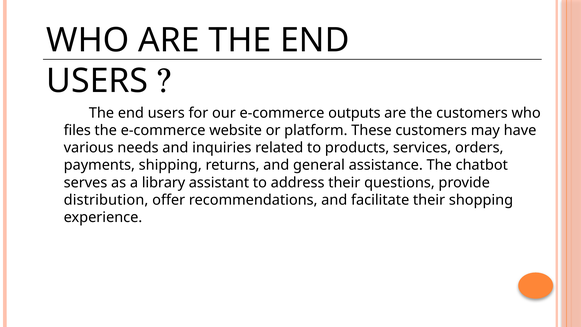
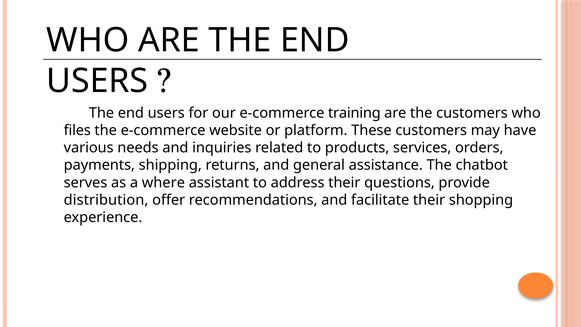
outputs: outputs -> training (354, 113)
library: library -> where (163, 183)
